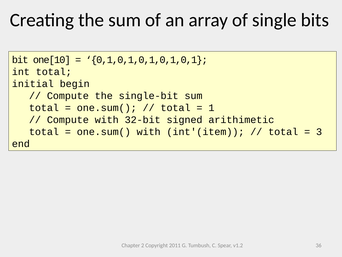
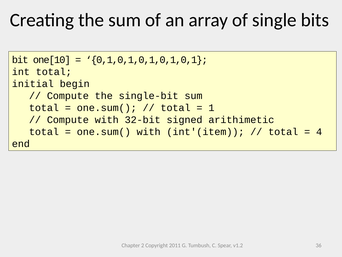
3: 3 -> 4 (319, 131)
